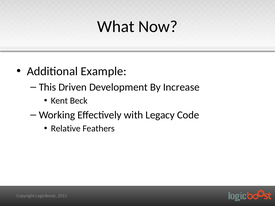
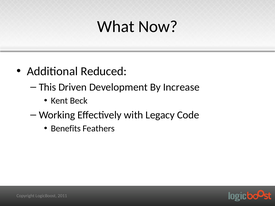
Example: Example -> Reduced (104, 71)
Relative: Relative -> Benefits (66, 129)
